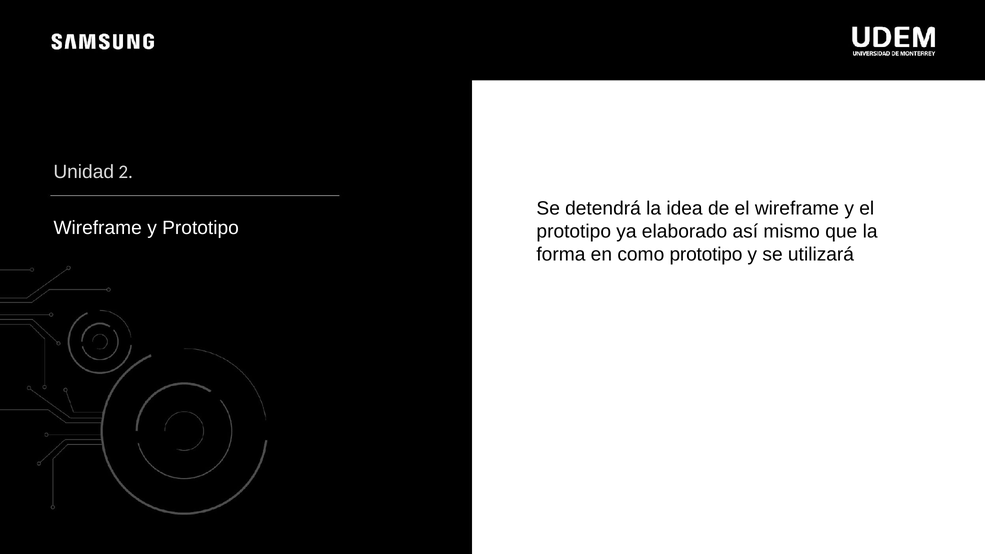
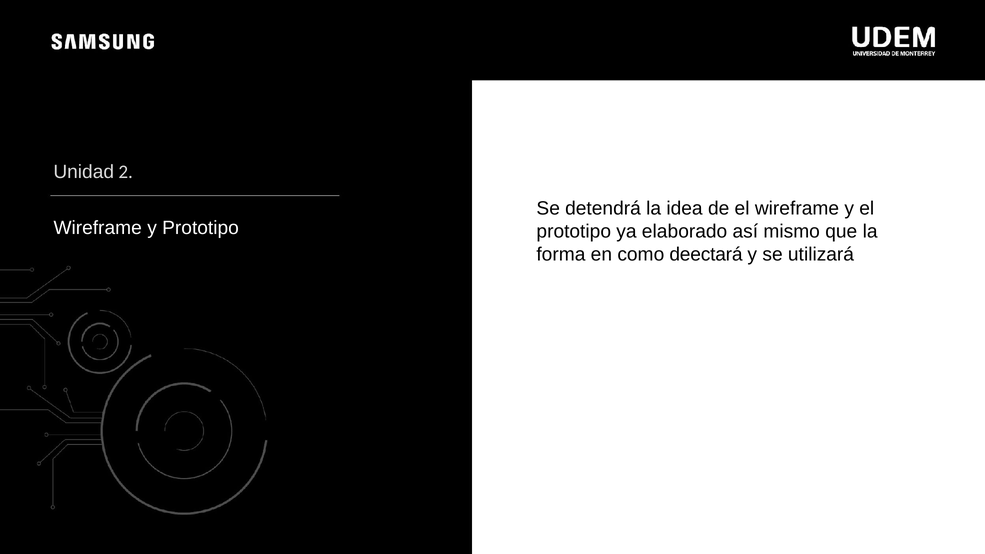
como prototipo: prototipo -> deectará (706, 254)
